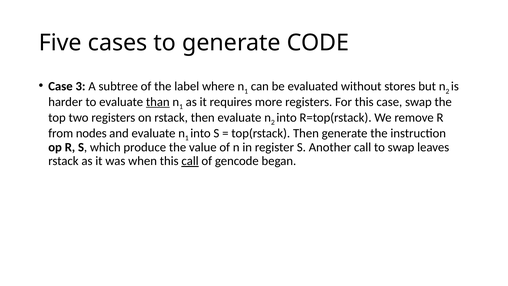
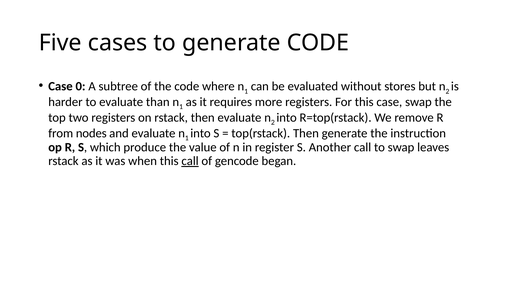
3: 3 -> 0 (80, 86)
the label: label -> code (187, 86)
than underline: present -> none (158, 102)
